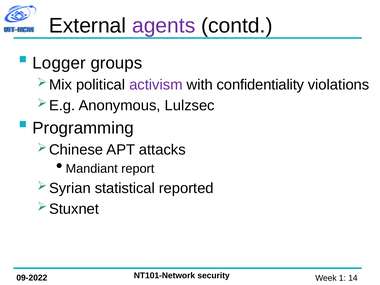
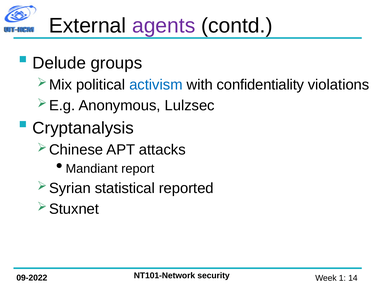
Logger: Logger -> Delude (59, 63)
activism colour: purple -> blue (156, 85)
Programming: Programming -> Cryptanalysis (83, 128)
